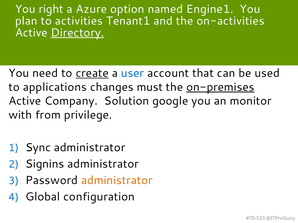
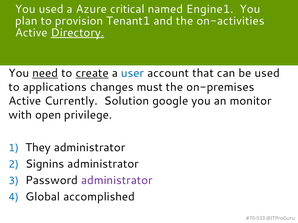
You right: right -> used (51, 9)
option: option -> critical (127, 9)
activities: activities -> provision (79, 21)
need underline: none -> present (45, 73)
on-premises underline: present -> none (220, 87)
Company: Company -> Currently (71, 101)
from: from -> open (48, 115)
Sync: Sync -> They (38, 148)
administrator colour: orange -> purple (117, 181)
configuration: configuration -> accomplished (99, 197)
